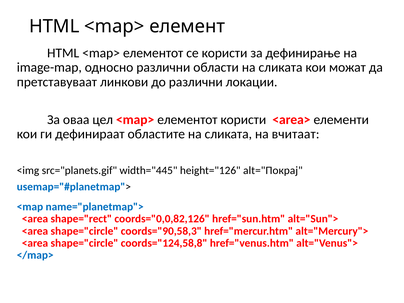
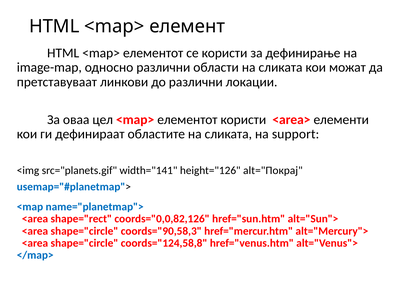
вчитаат: вчитаат -> support (296, 134)
width="445: width="445 -> width="141 (148, 170)
